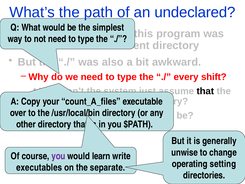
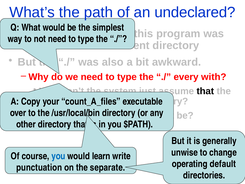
shift: shift -> with (214, 77)
you colour: purple -> blue (58, 156)
setting: setting -> default (223, 164)
executables: executables -> punctuation (39, 167)
